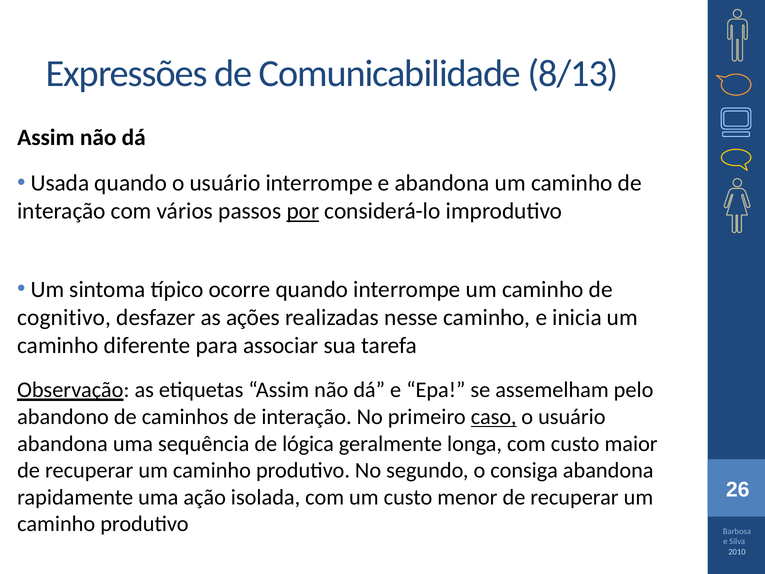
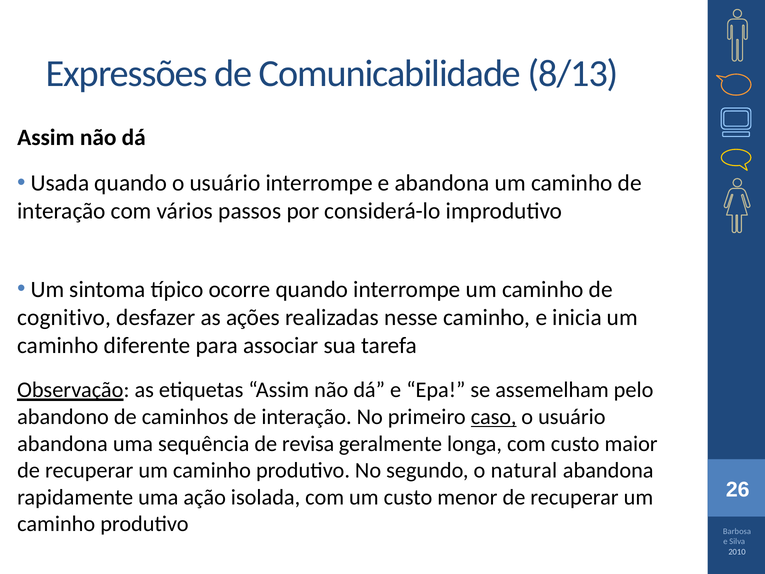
por underline: present -> none (303, 211)
lógica: lógica -> revisa (308, 444)
consiga: consiga -> natural (524, 470)
